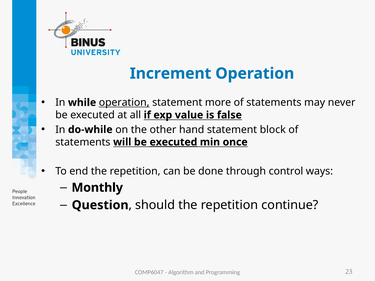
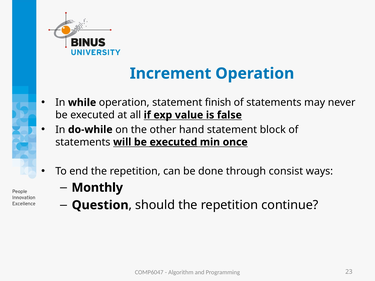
operation underline: present -> none (124, 103)
more: more -> finish (218, 103)
control: control -> consist (286, 171)
